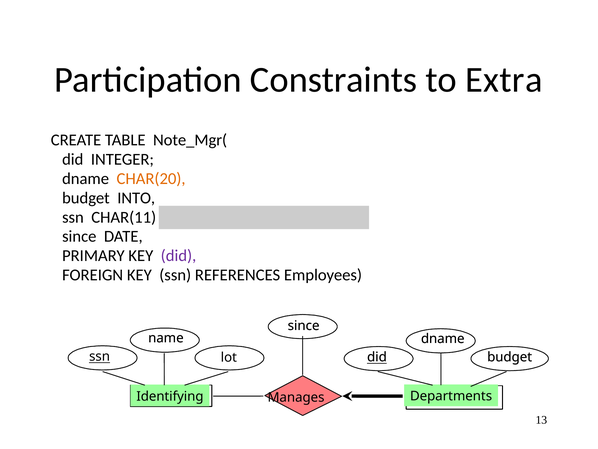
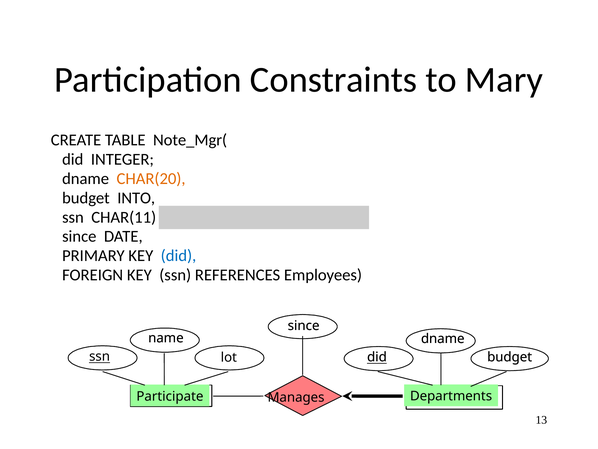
Extra: Extra -> Mary (504, 80)
did colour: purple -> blue (179, 256)
Identifying: Identifying -> Participate (170, 396)
